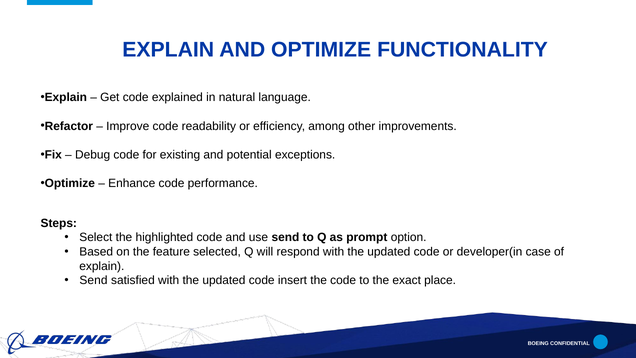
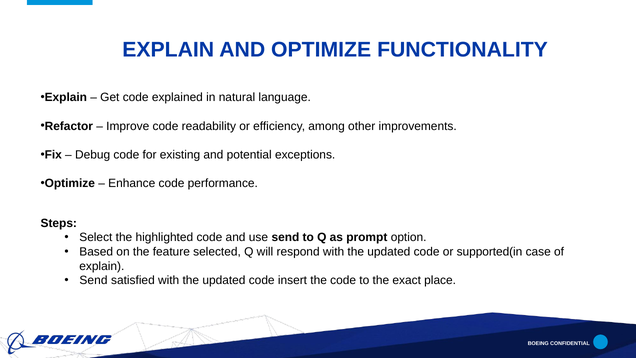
developer(in: developer(in -> supported(in (490, 252)
